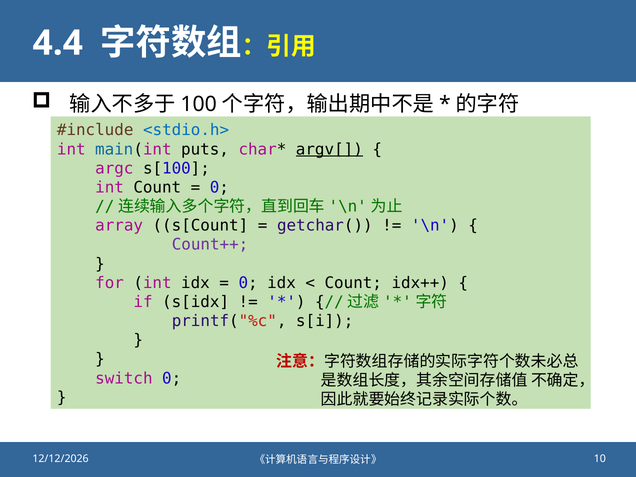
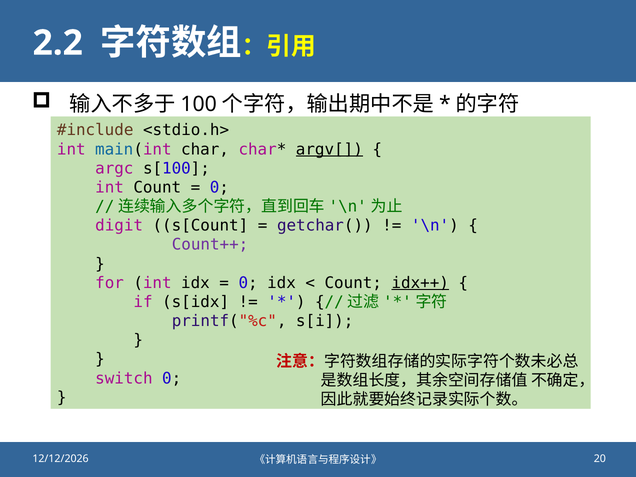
4.4: 4.4 -> 2.2 (58, 43)
<stdio.h> colour: blue -> black (186, 130)
puts: puts -> char (205, 149)
array: array -> digit (119, 226)
idx++ underline: none -> present (420, 283)
10: 10 -> 20 (600, 459)
